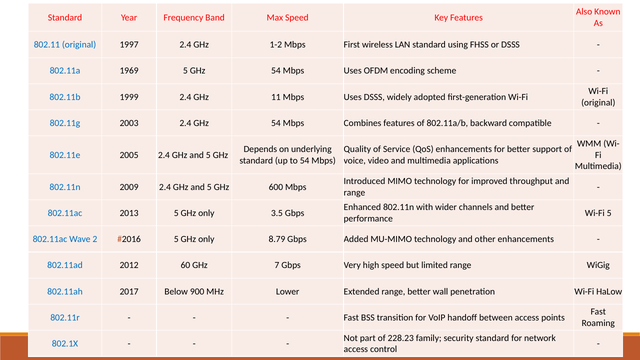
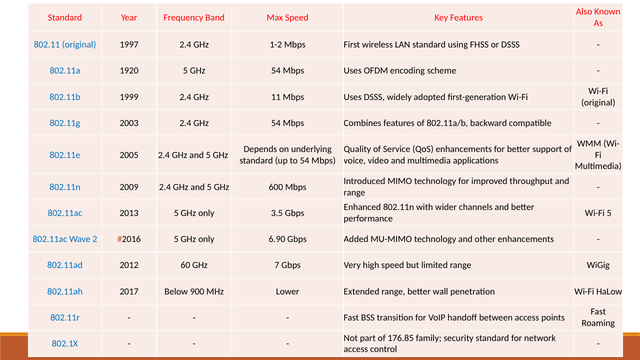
1969: 1969 -> 1920 (129, 71)
8.79: 8.79 -> 6.90 (277, 239)
228.23: 228.23 -> 176.85 (401, 338)
